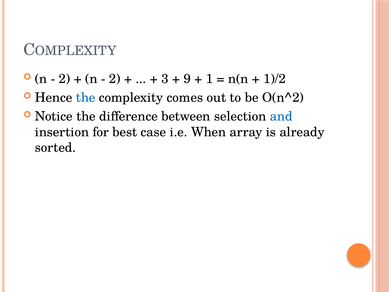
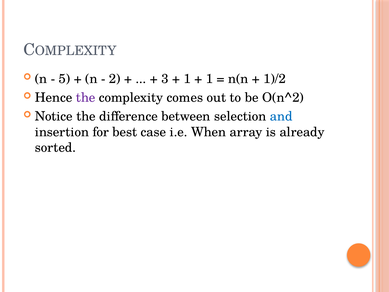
2: 2 -> 5 (64, 79)
9: 9 -> 1 (187, 79)
the colour: blue -> purple (86, 97)
